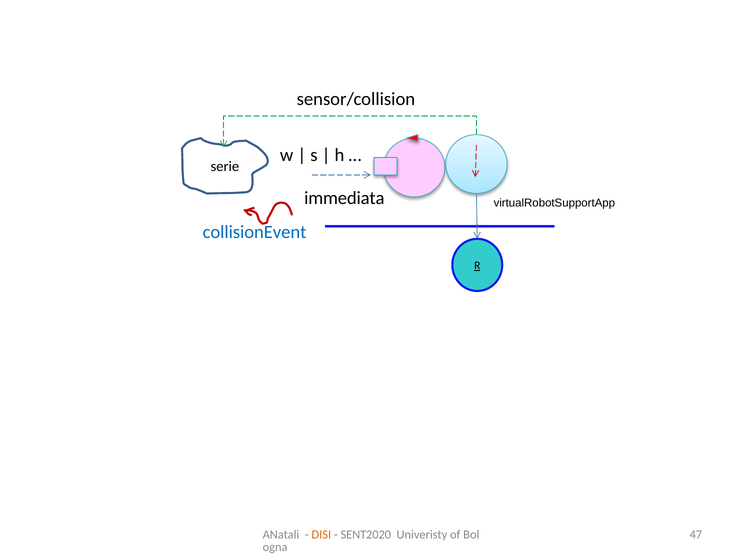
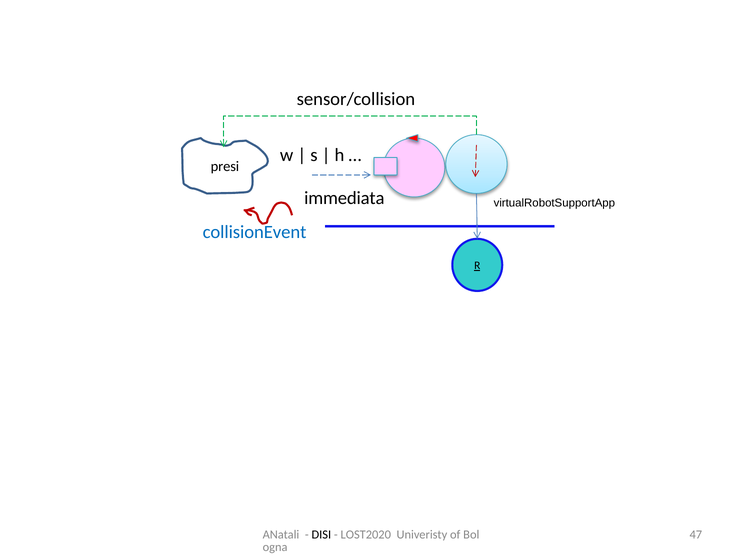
serie: serie -> presi (225, 167)
DISI colour: orange -> black (321, 535)
SENT2020: SENT2020 -> LOST2020 (366, 535)
